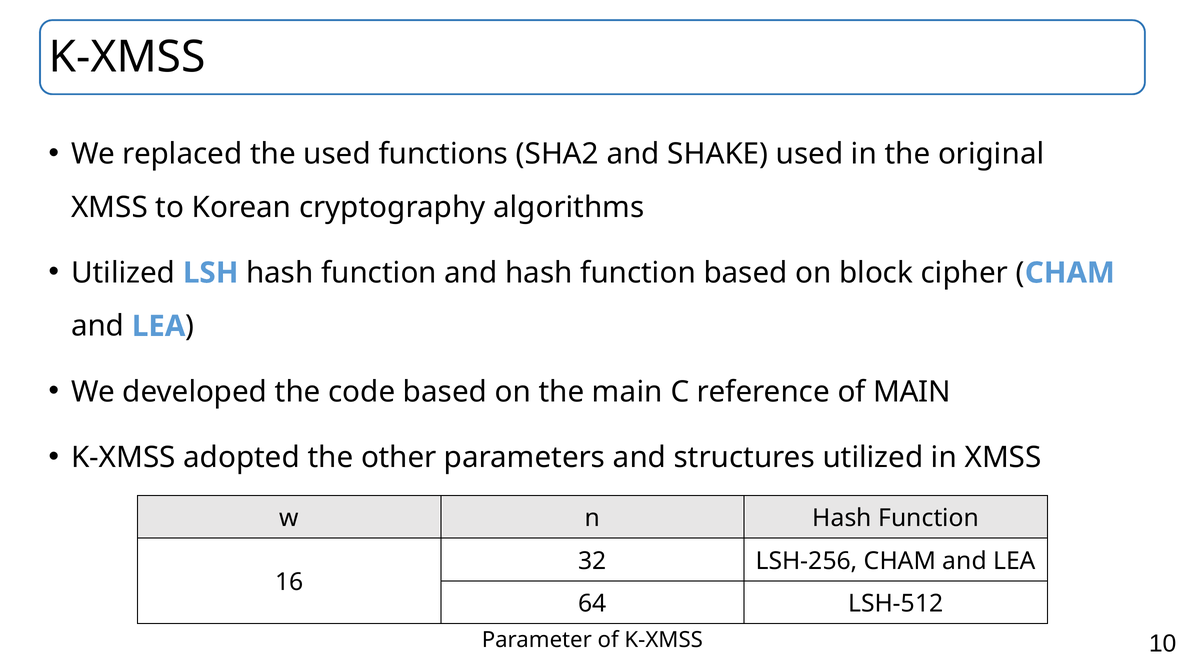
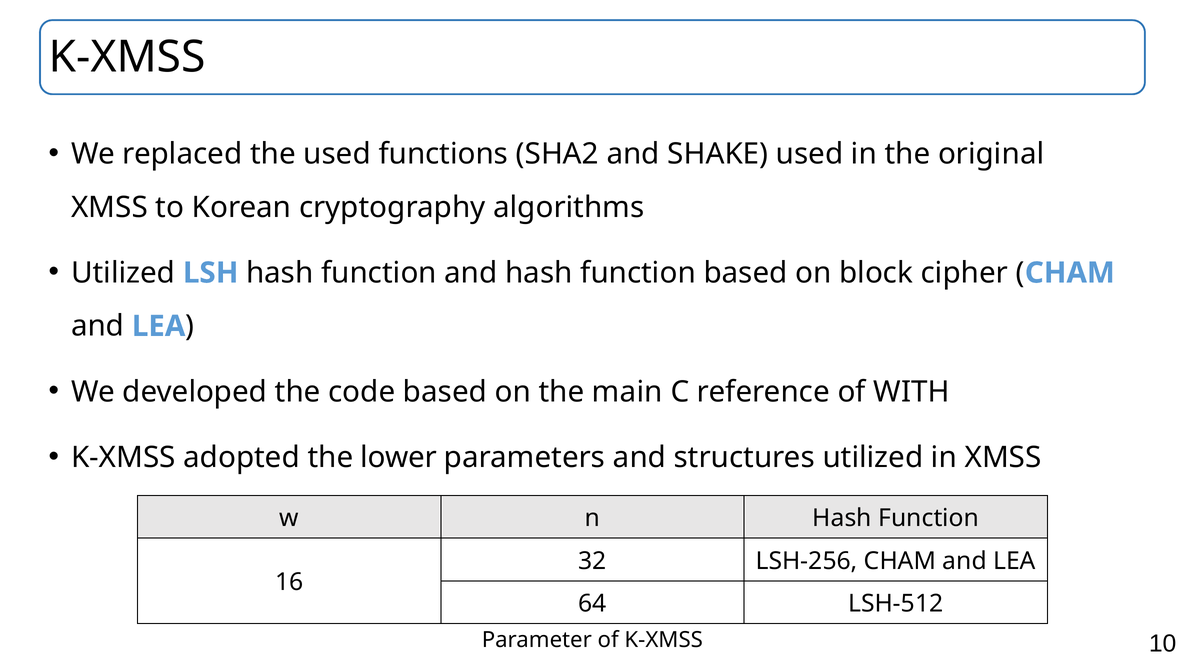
of MAIN: MAIN -> WITH (912, 392)
other: other -> lower (399, 458)
